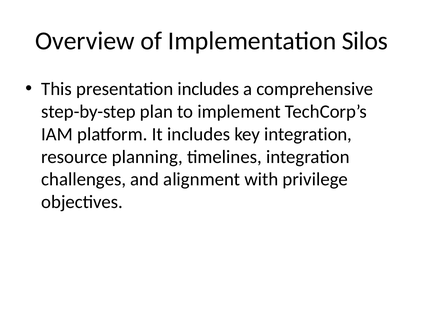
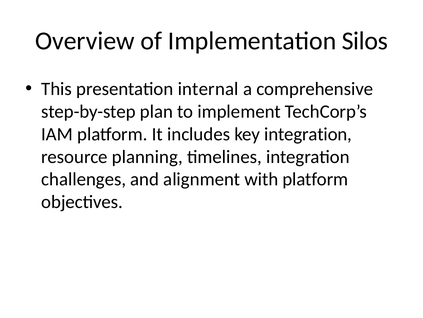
presentation includes: includes -> internal (208, 89)
with privilege: privilege -> platform (315, 179)
